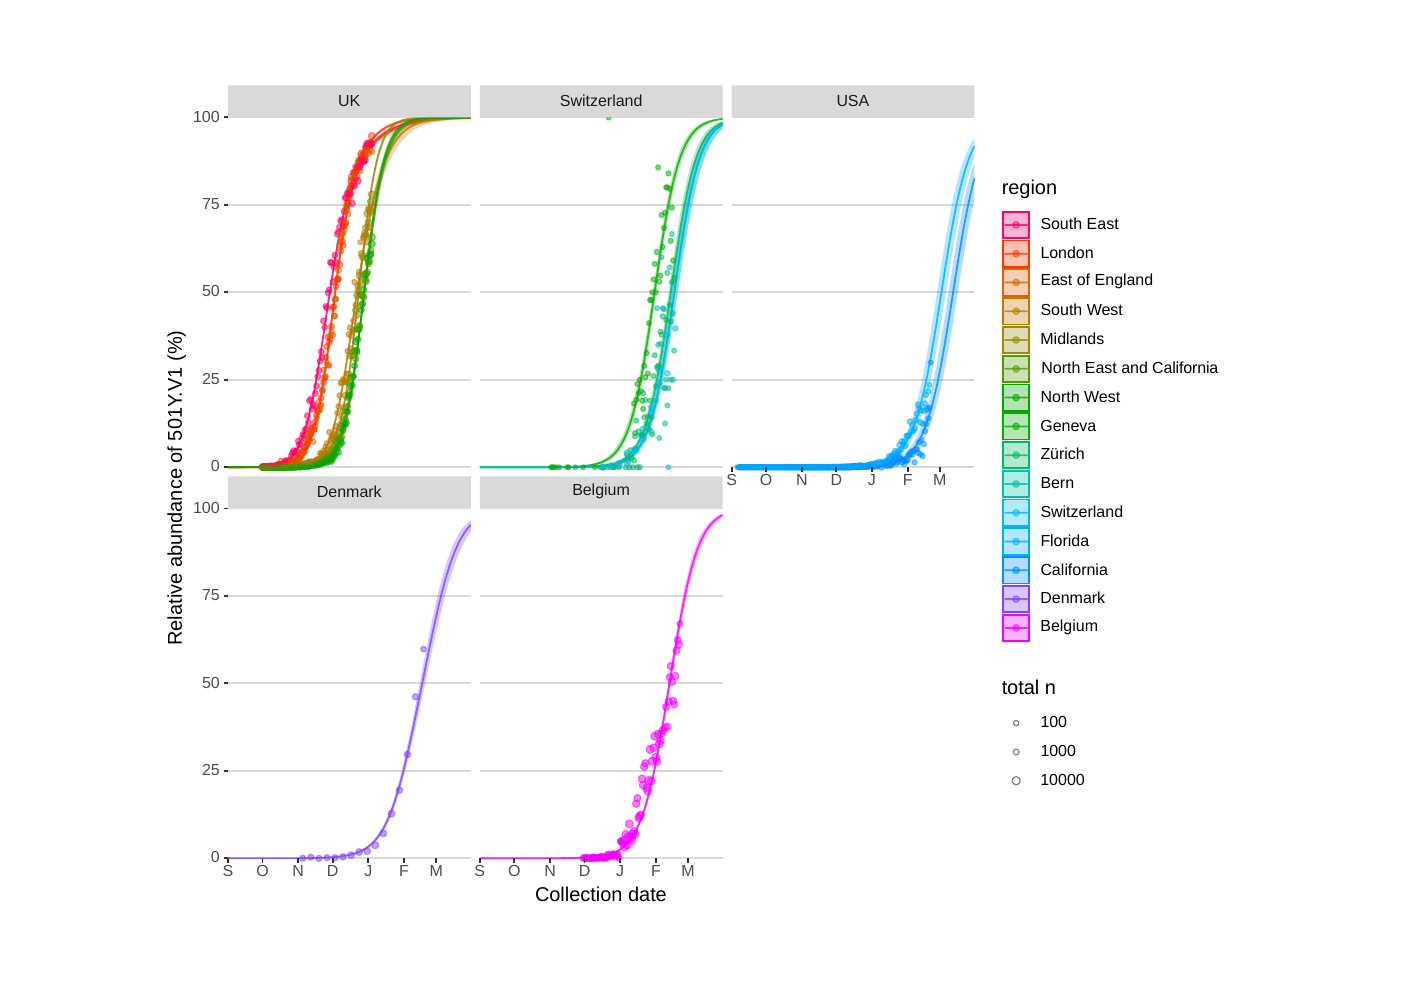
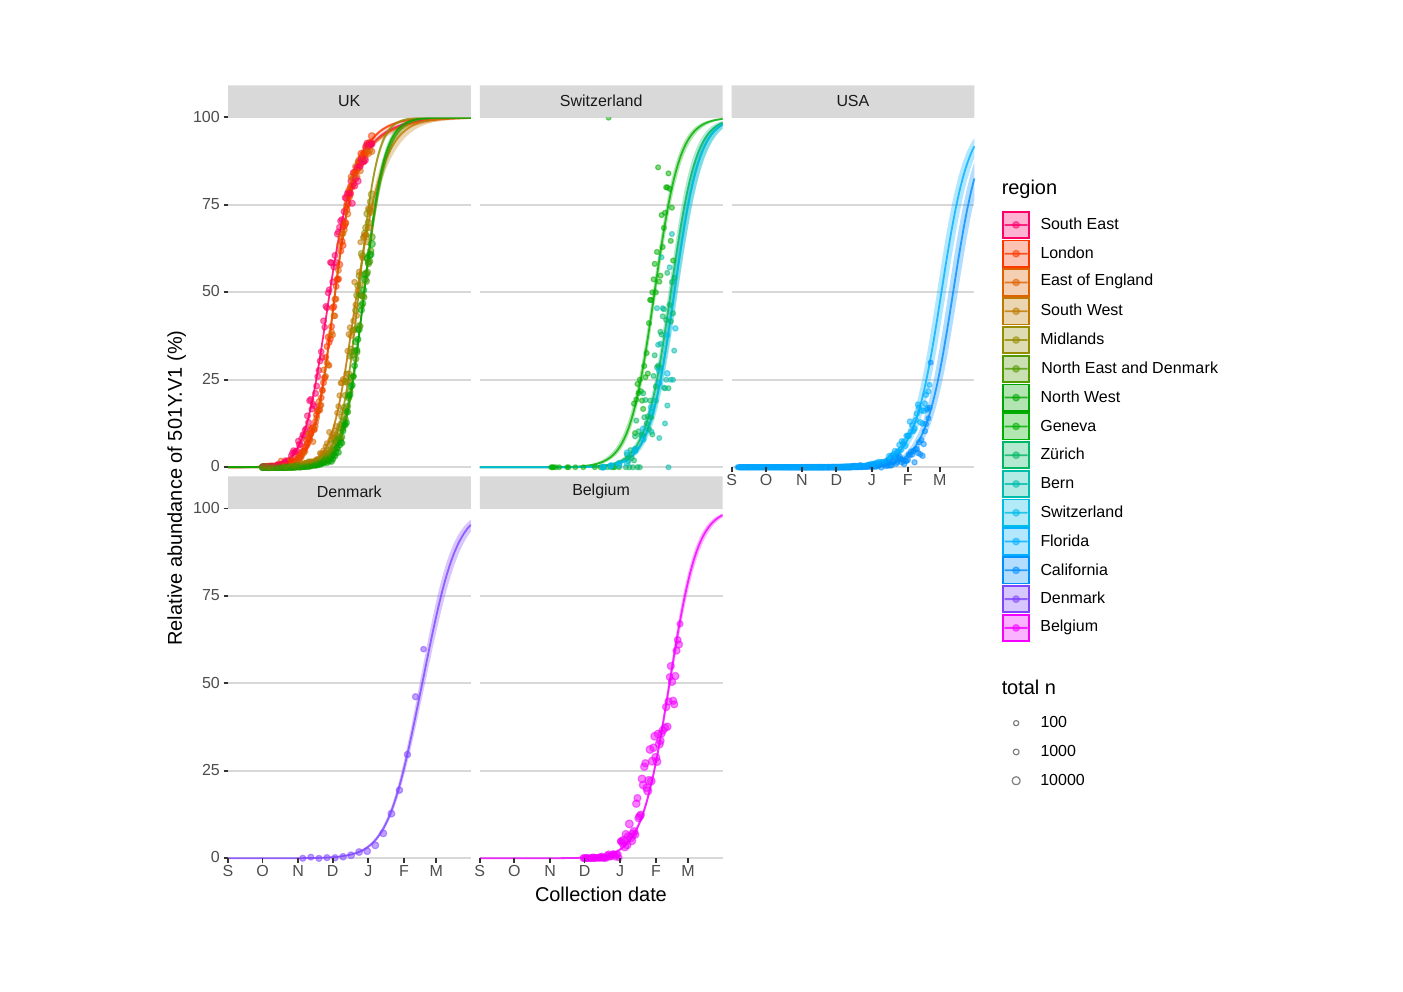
and California: California -> Denmark (1185, 368)
